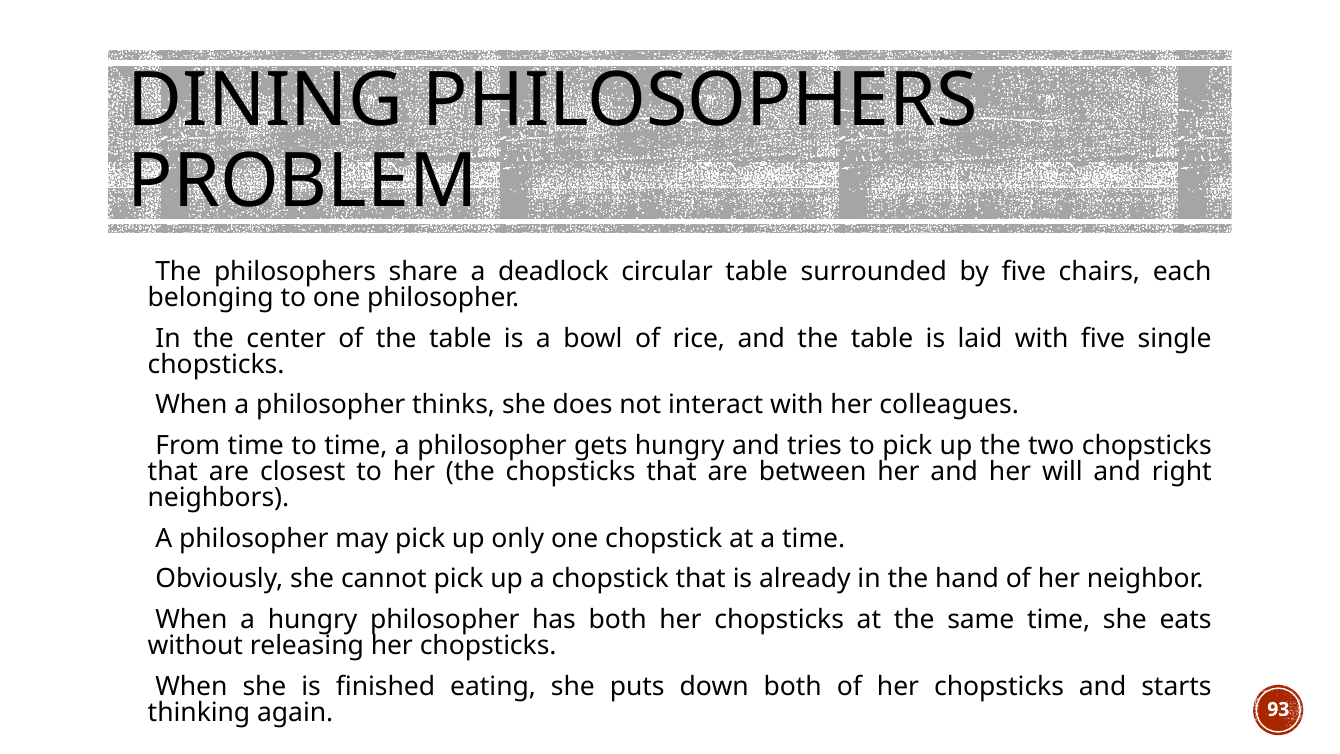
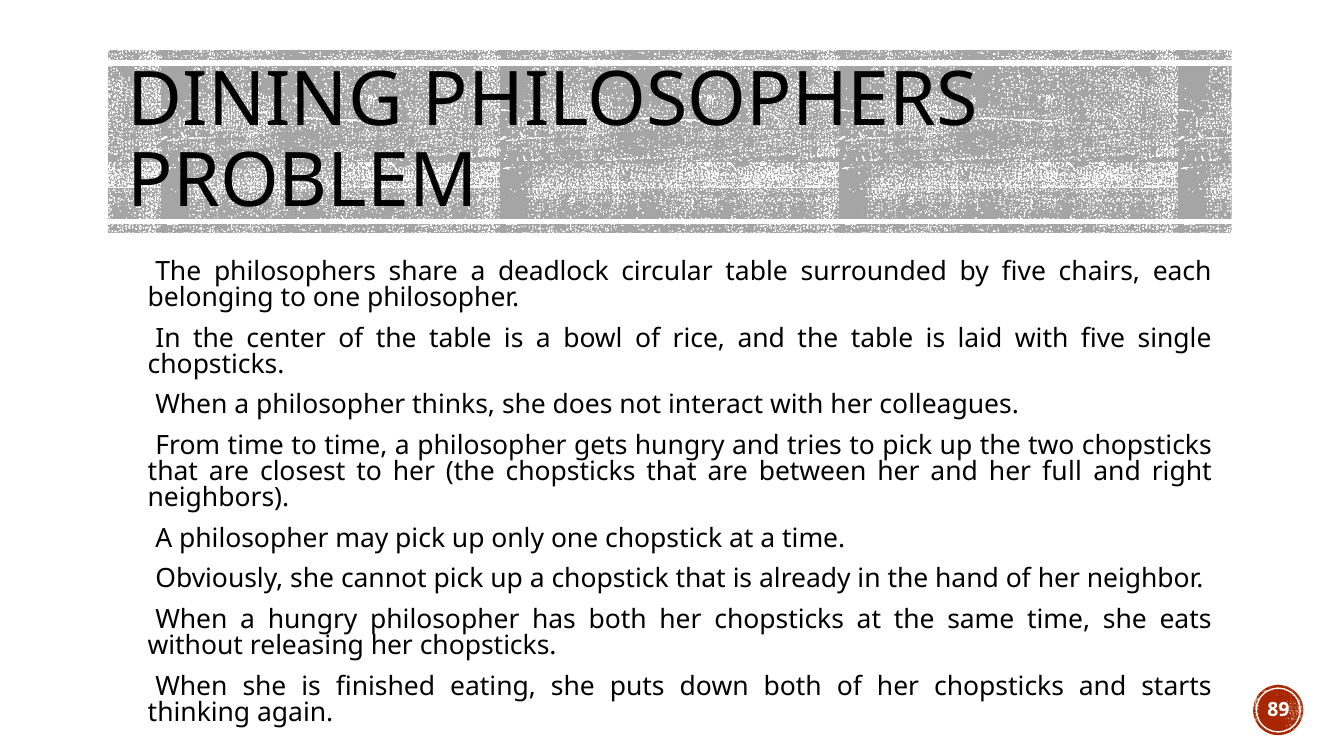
will: will -> full (1062, 472)
93: 93 -> 89 (1278, 709)
